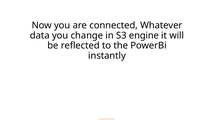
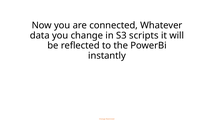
engine: engine -> scripts (144, 36)
